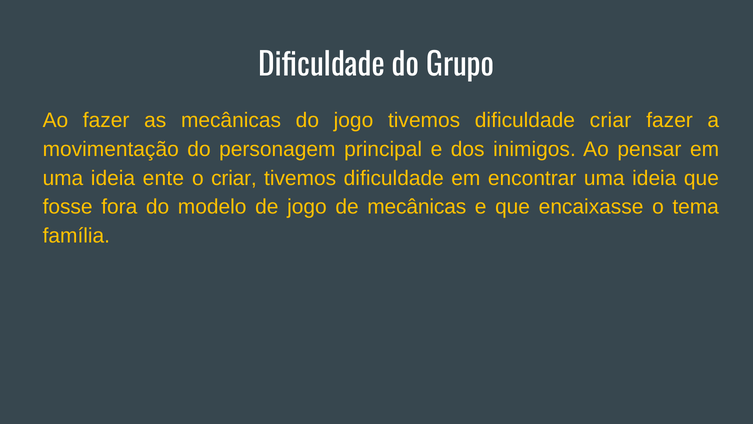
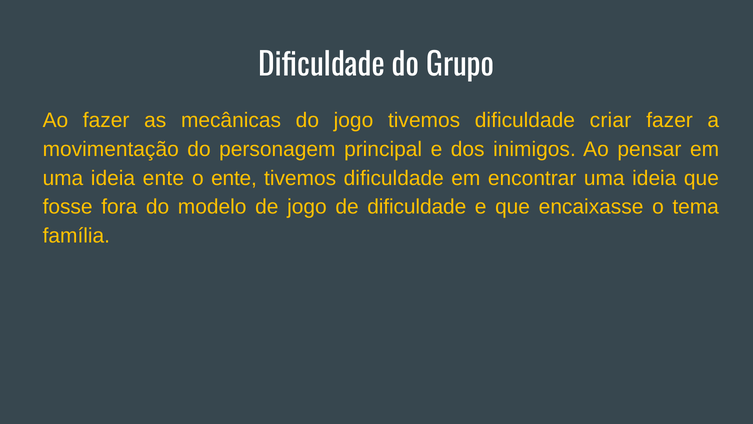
o criar: criar -> ente (234, 178)
de mecânicas: mecânicas -> dificuldade (417, 207)
